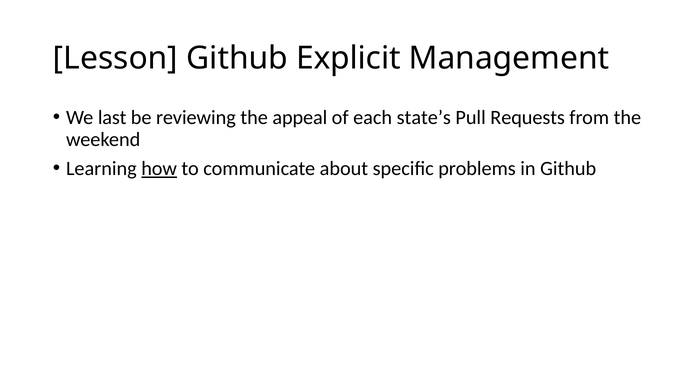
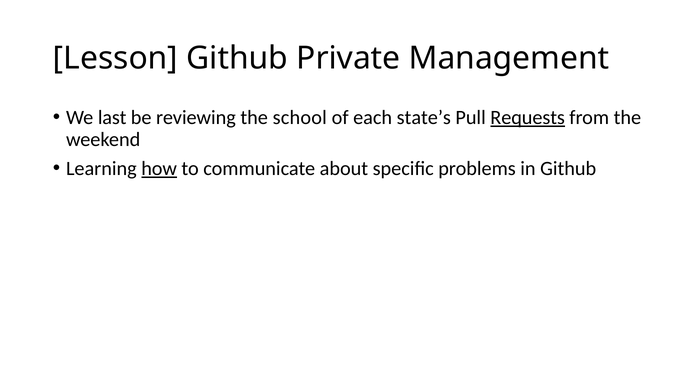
Explicit: Explicit -> Private (348, 58)
appeal: appeal -> school (300, 118)
Requests underline: none -> present (528, 118)
